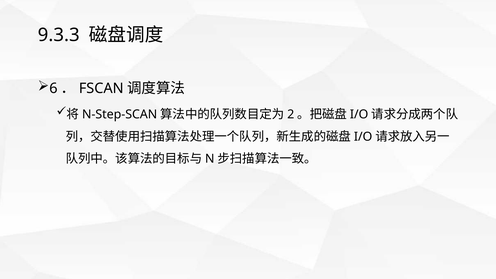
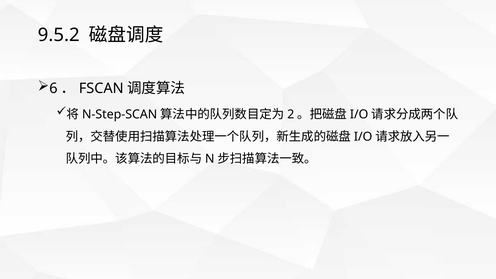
9.3.3: 9.3.3 -> 9.5.2 (59, 35)
